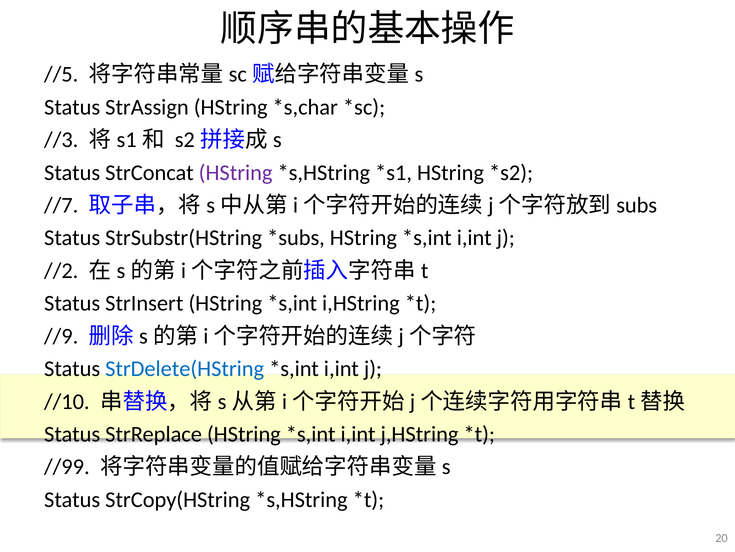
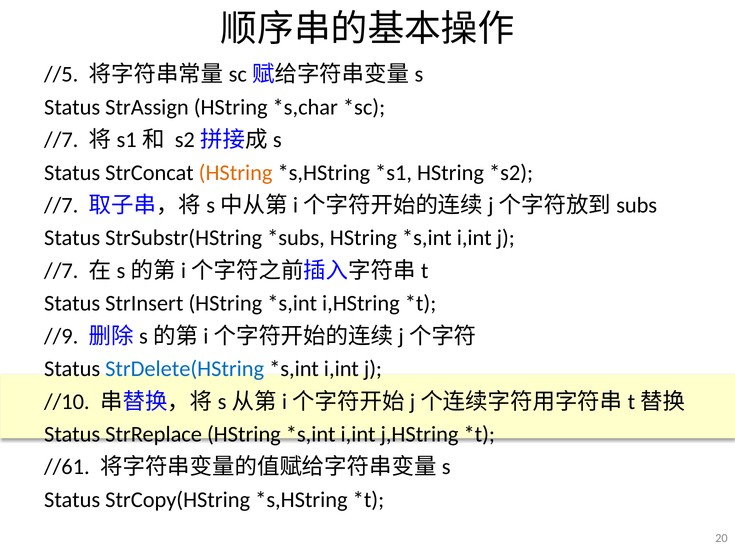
//3: //3 -> //7 (61, 140)
HString colour: purple -> orange (236, 172)
//2: //2 -> //7 (61, 270)
//99: //99 -> //61 (67, 466)
